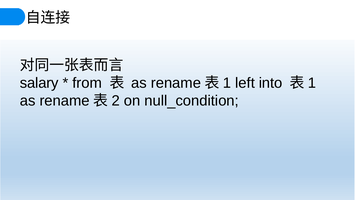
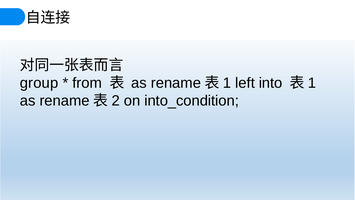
salary: salary -> group (39, 83)
null_condition: null_condition -> into_condition (192, 101)
